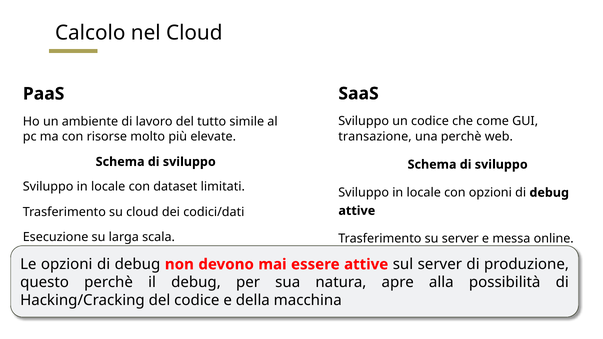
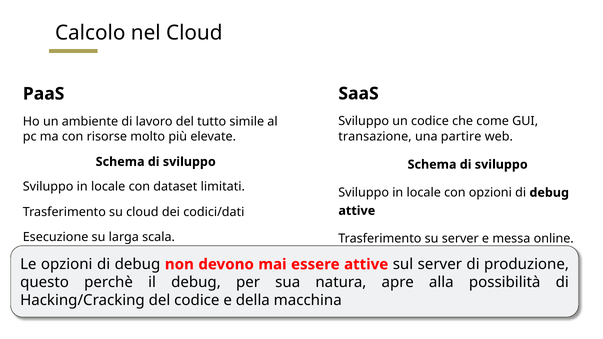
una perchè: perchè -> partire (461, 136)
